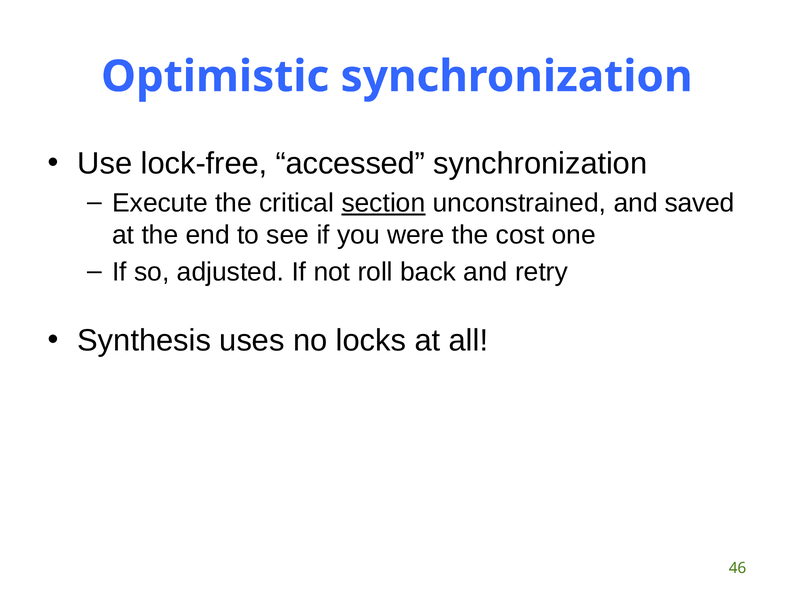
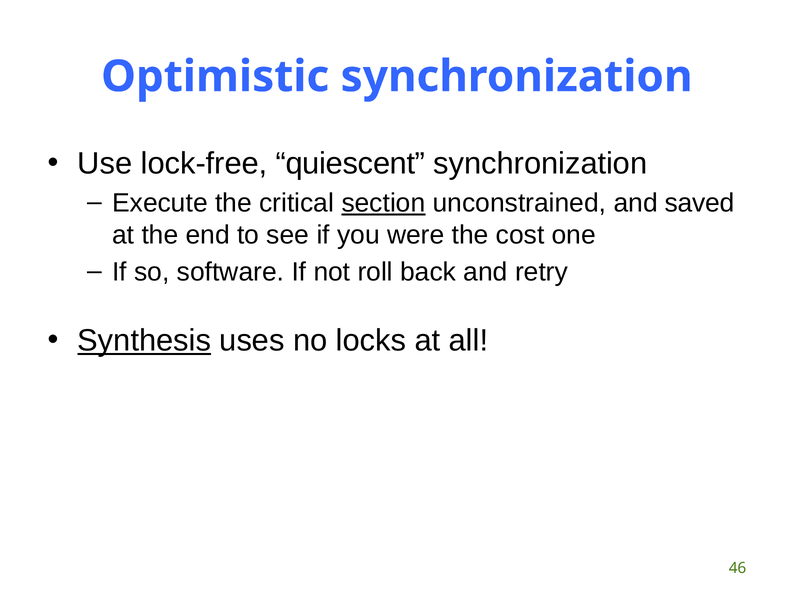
accessed: accessed -> quiescent (350, 164)
adjusted: adjusted -> software (231, 272)
Synthesis underline: none -> present (144, 340)
